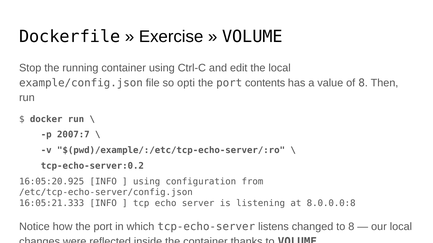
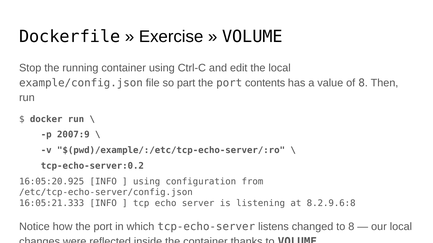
opti: opti -> part (186, 83)
2007:7: 2007:7 -> 2007:9 (73, 135)
8.0.0.0:8: 8.0.0.0:8 -> 8.2.9.6:8 (331, 204)
